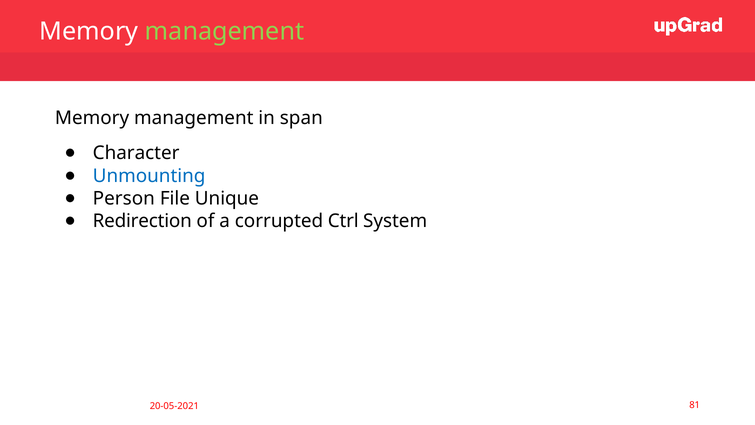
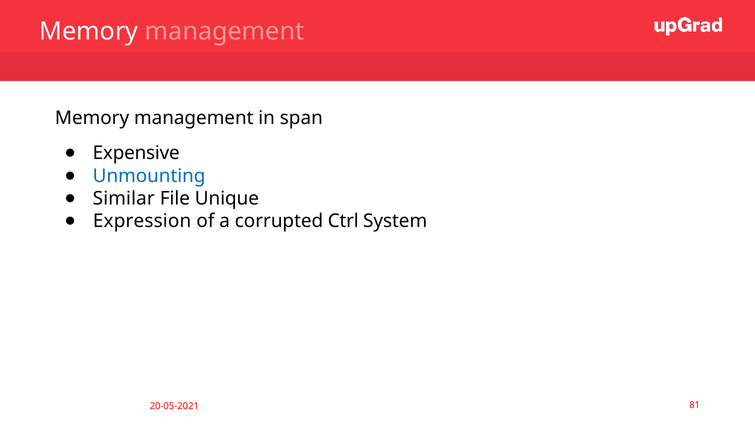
management colour: light green -> pink (225, 31)
Character: Character -> Expensive (136, 153)
Person: Person -> Similar (124, 198)
Redirection: Redirection -> Expression (142, 221)
